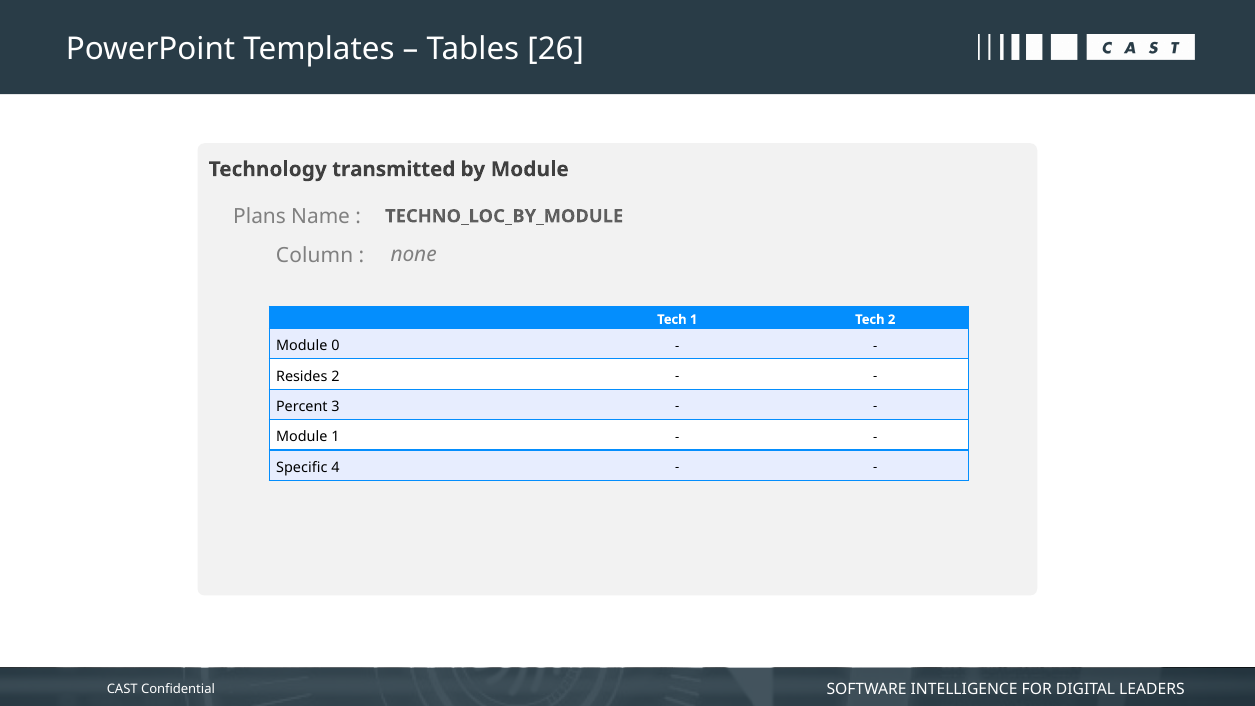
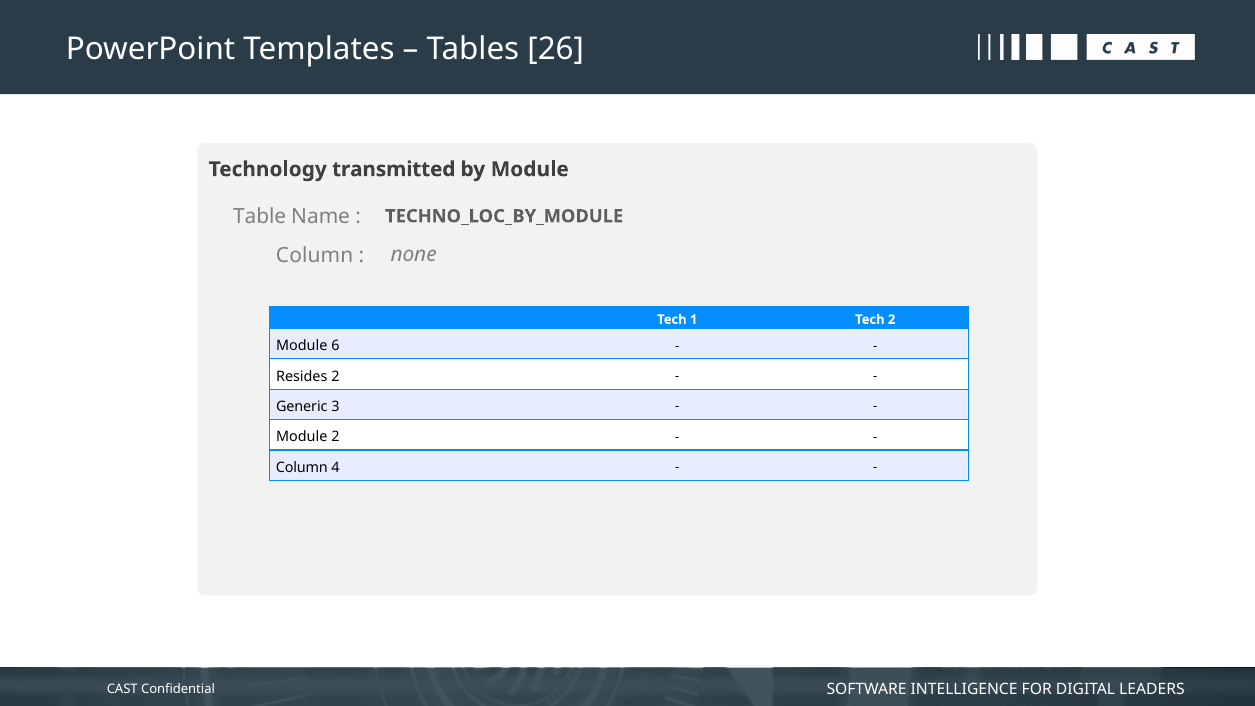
Plans: Plans -> Table (260, 217)
0: 0 -> 6 (335, 346)
Percent: Percent -> Generic (302, 407)
Module 1: 1 -> 2 (335, 437)
Specific: Specific -> Column (302, 467)
